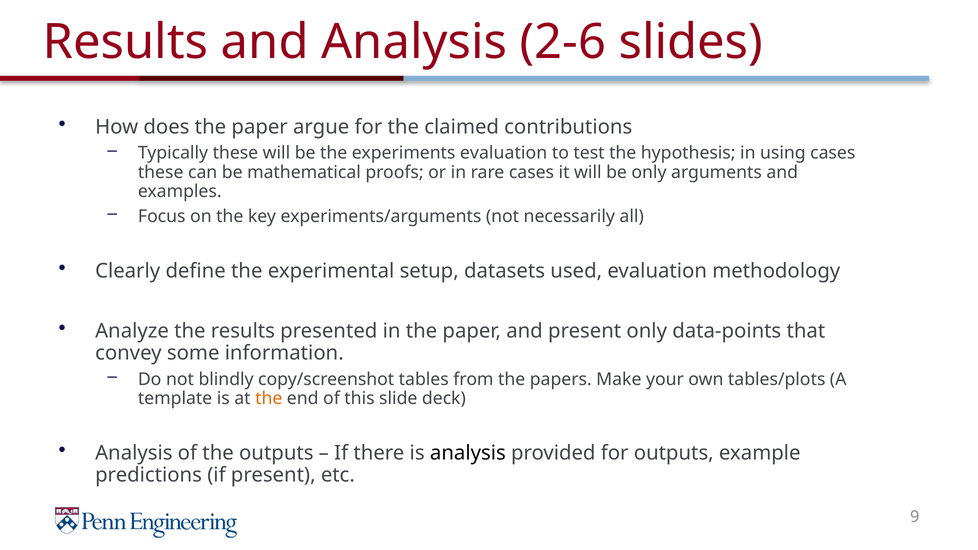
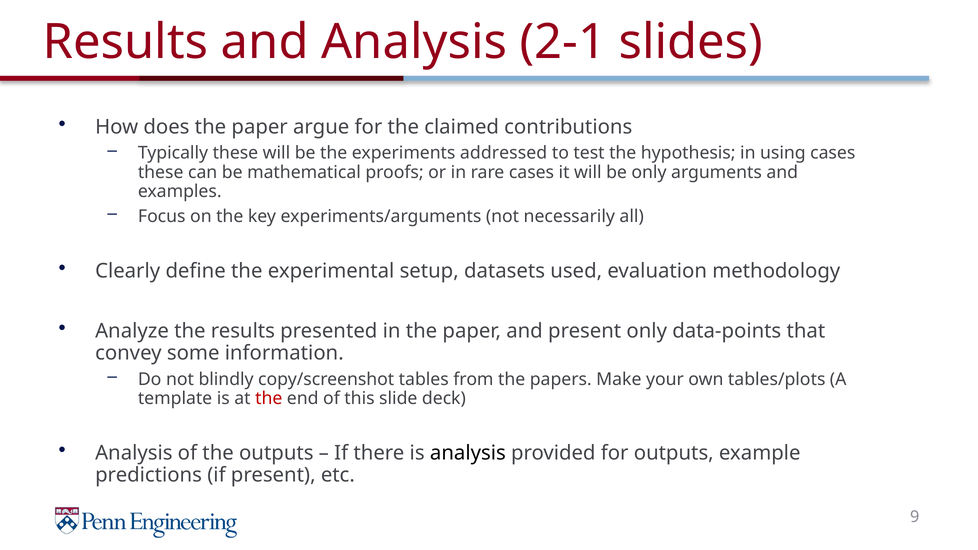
2-6: 2-6 -> 2-1 (563, 42)
experiments evaluation: evaluation -> addressed (504, 153)
the colour: orange -> red (269, 399)
